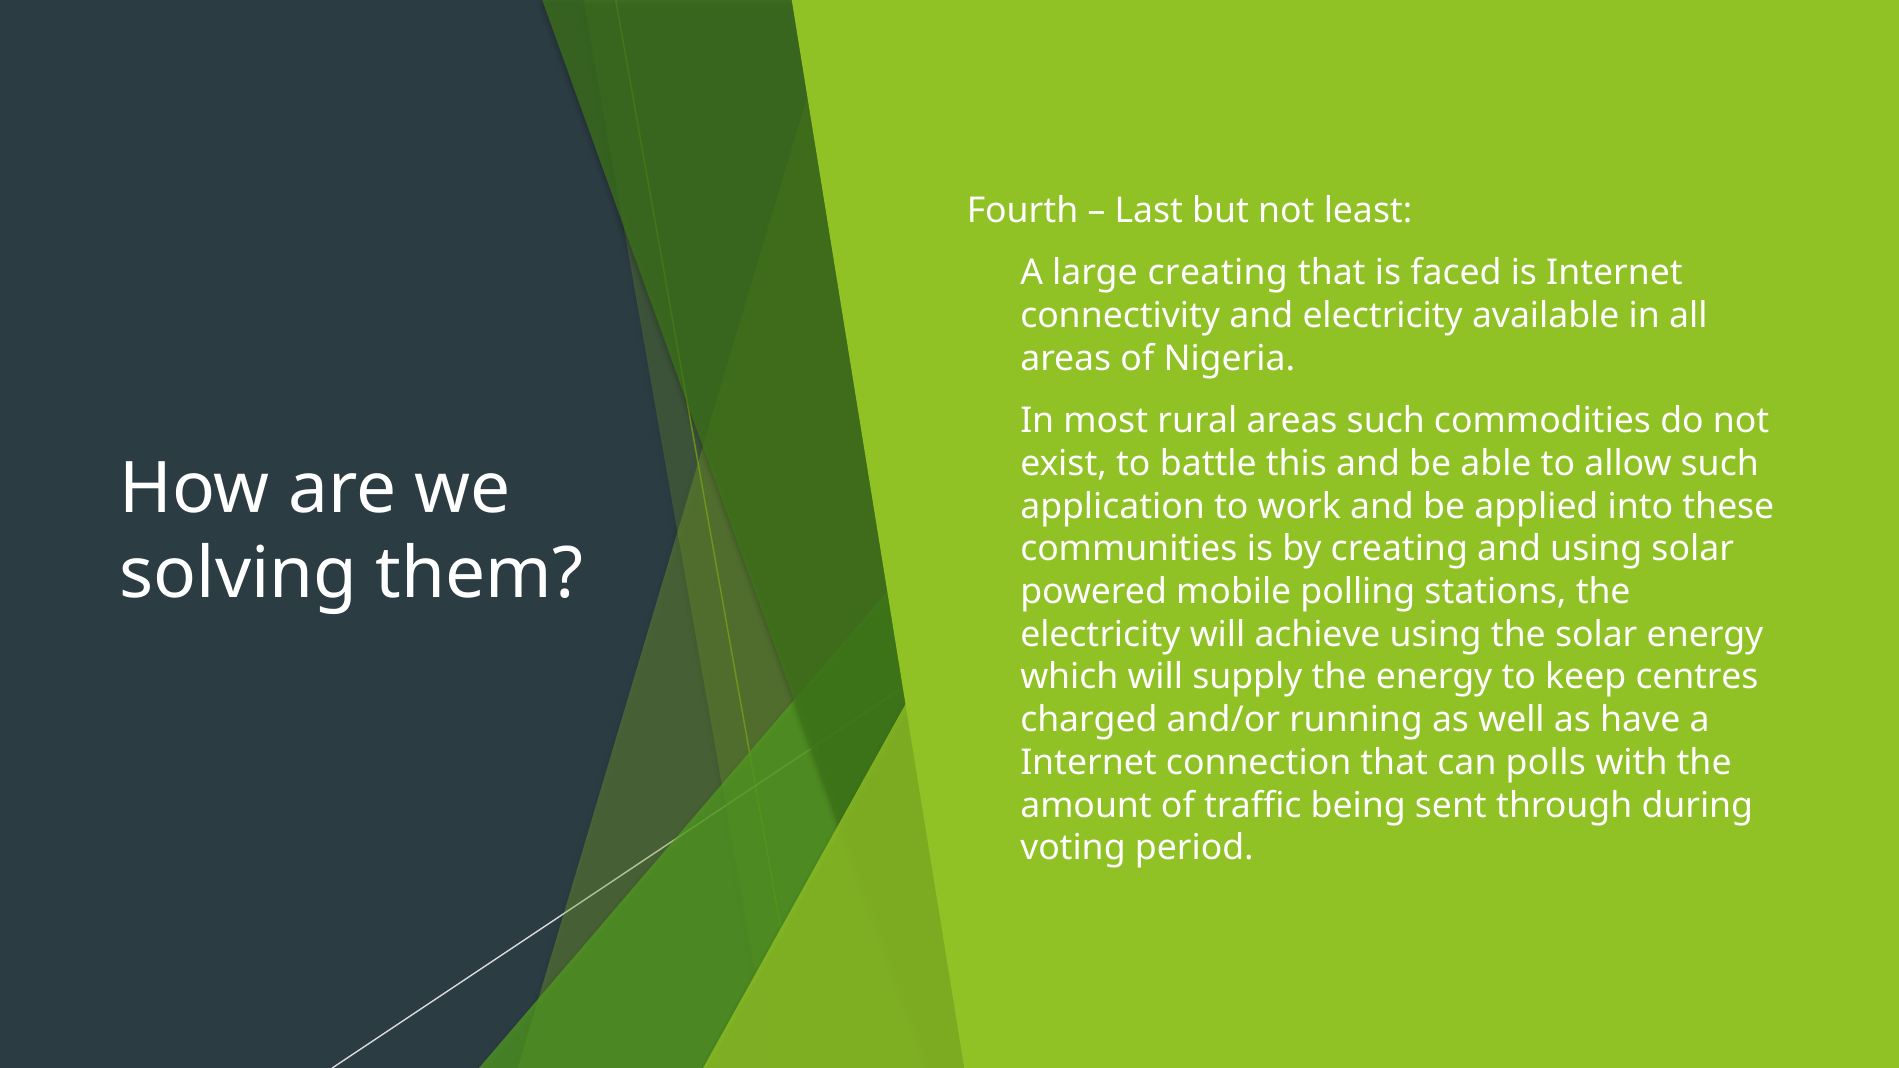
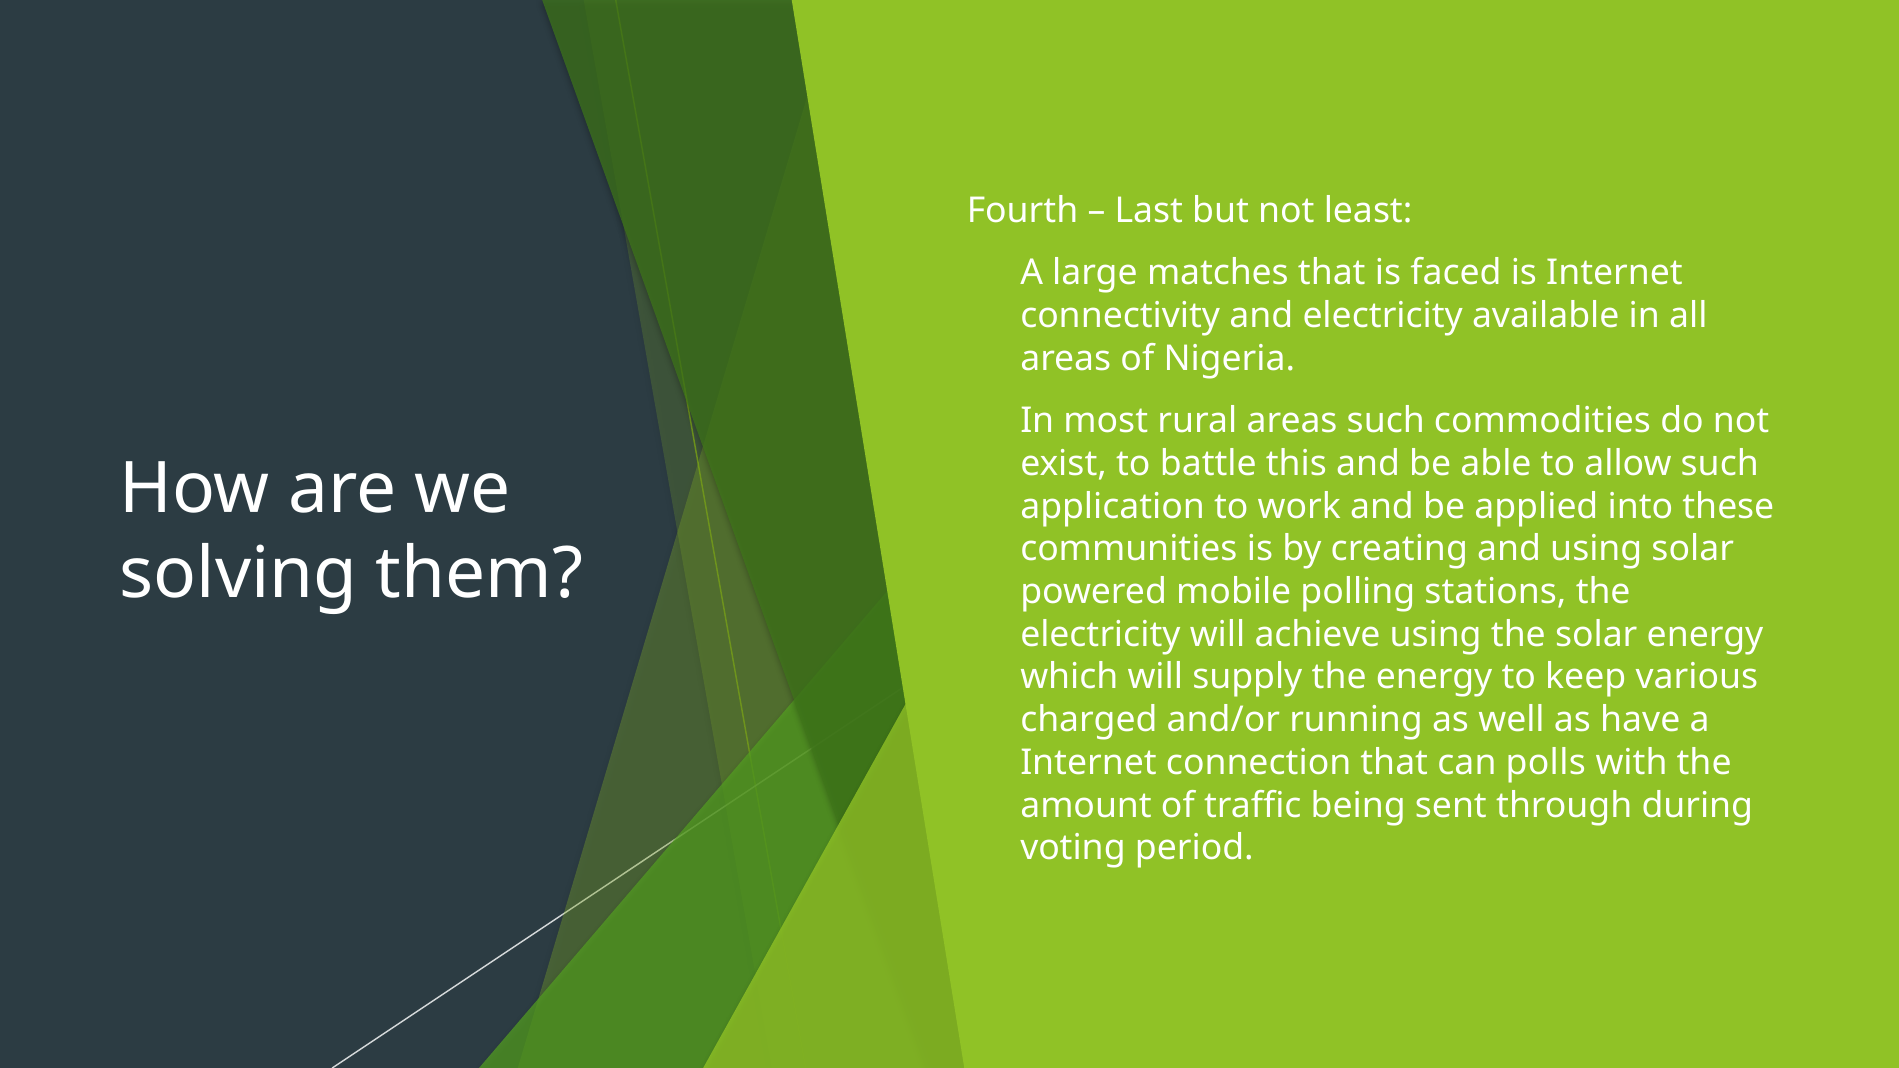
large creating: creating -> matches (1218, 273)
centres: centres -> various (1697, 677)
